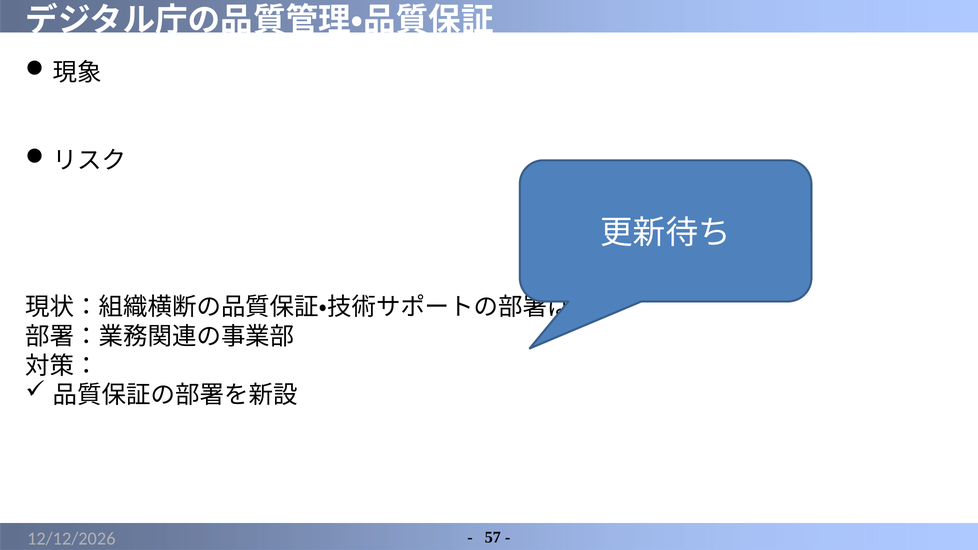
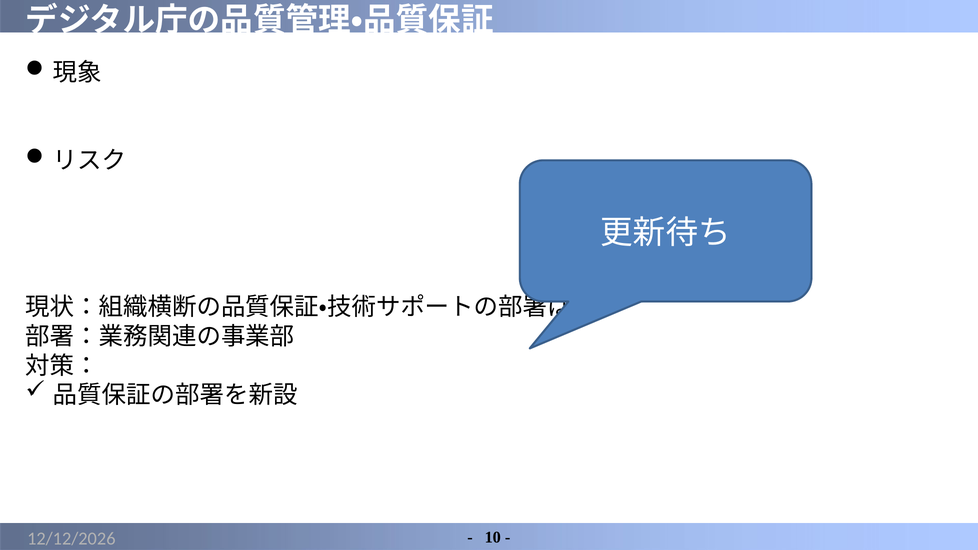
57: 57 -> 10 (493, 538)
